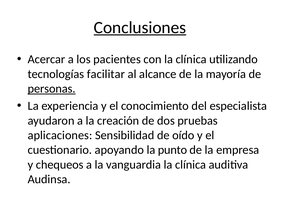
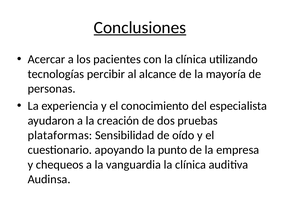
facilitar: facilitar -> percibir (106, 74)
personas underline: present -> none (52, 89)
aplicaciones: aplicaciones -> plataformas (60, 135)
